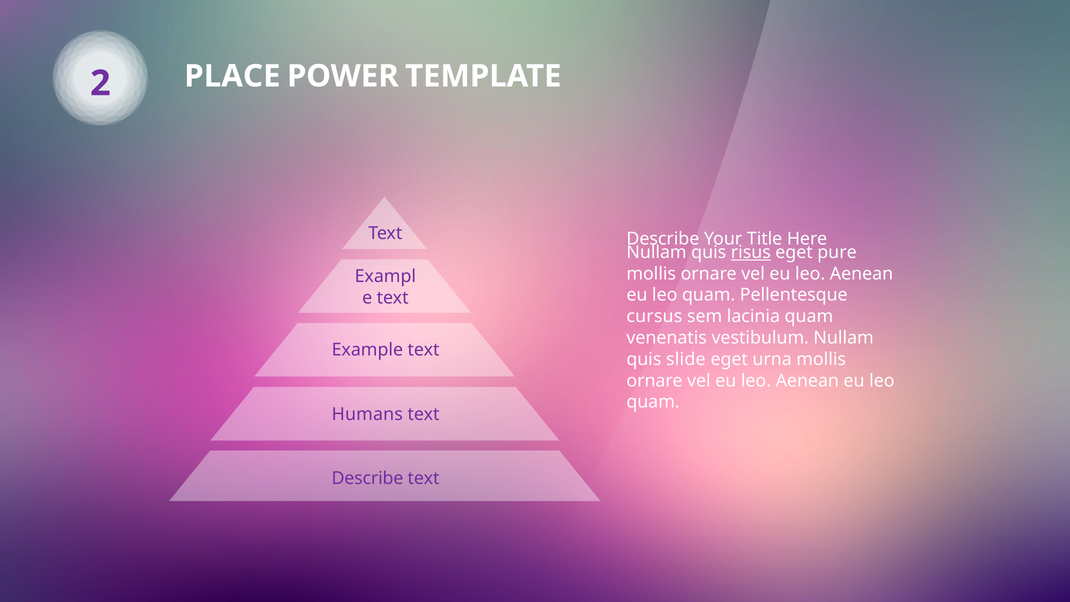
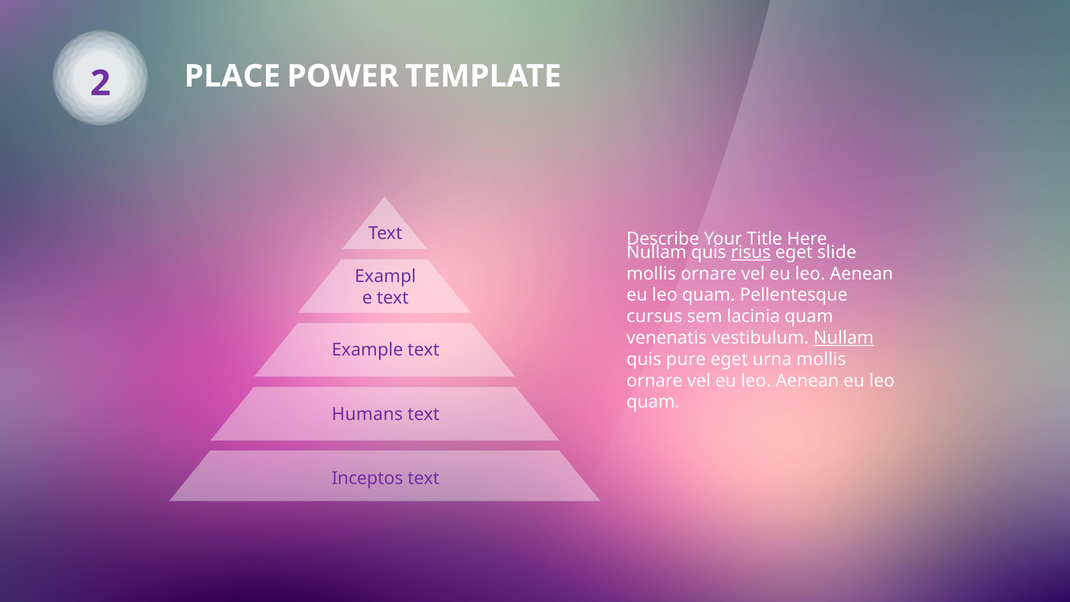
pure: pure -> slide (837, 252)
Nullam underline: none -> present (844, 338)
slide: slide -> pure (686, 359)
Describe: Describe -> Inceptos (367, 478)
